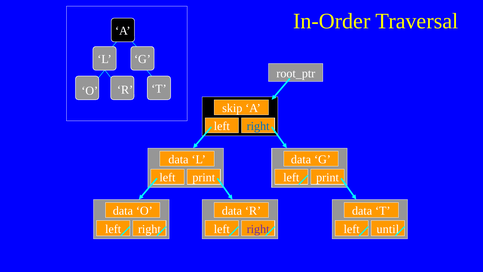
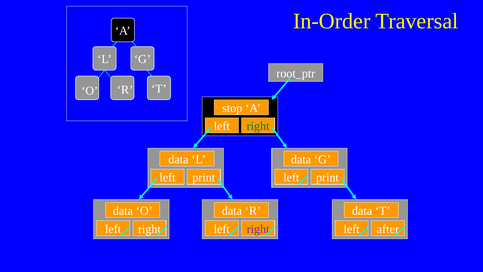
skip: skip -> stop (232, 108)
right colour: blue -> green (258, 126)
until: until -> after (388, 229)
